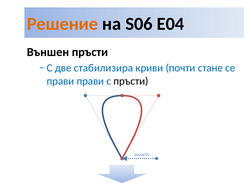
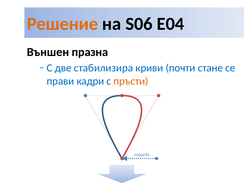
Външен пръсти: пръсти -> празна (90, 52)
прави прави: прави -> кадри (90, 81)
пръсти colour: black -> orange (131, 81)
